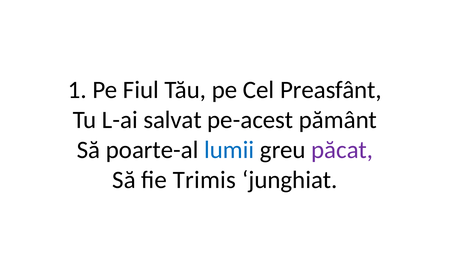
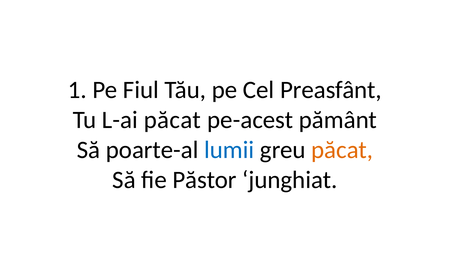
L-ai salvat: salvat -> păcat (172, 120)
păcat colour: purple -> orange (342, 150)
Trimis: Trimis -> Păstor (205, 180)
